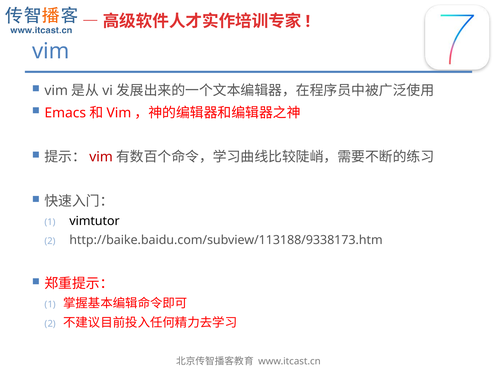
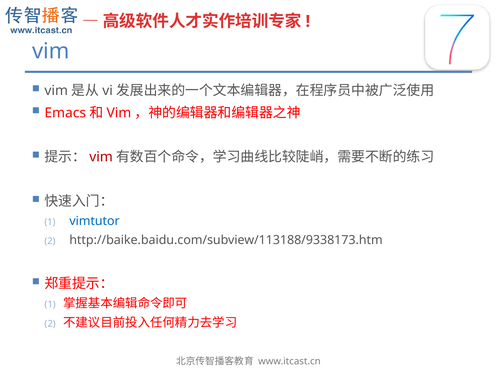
vimtutor colour: black -> blue (95, 221)
